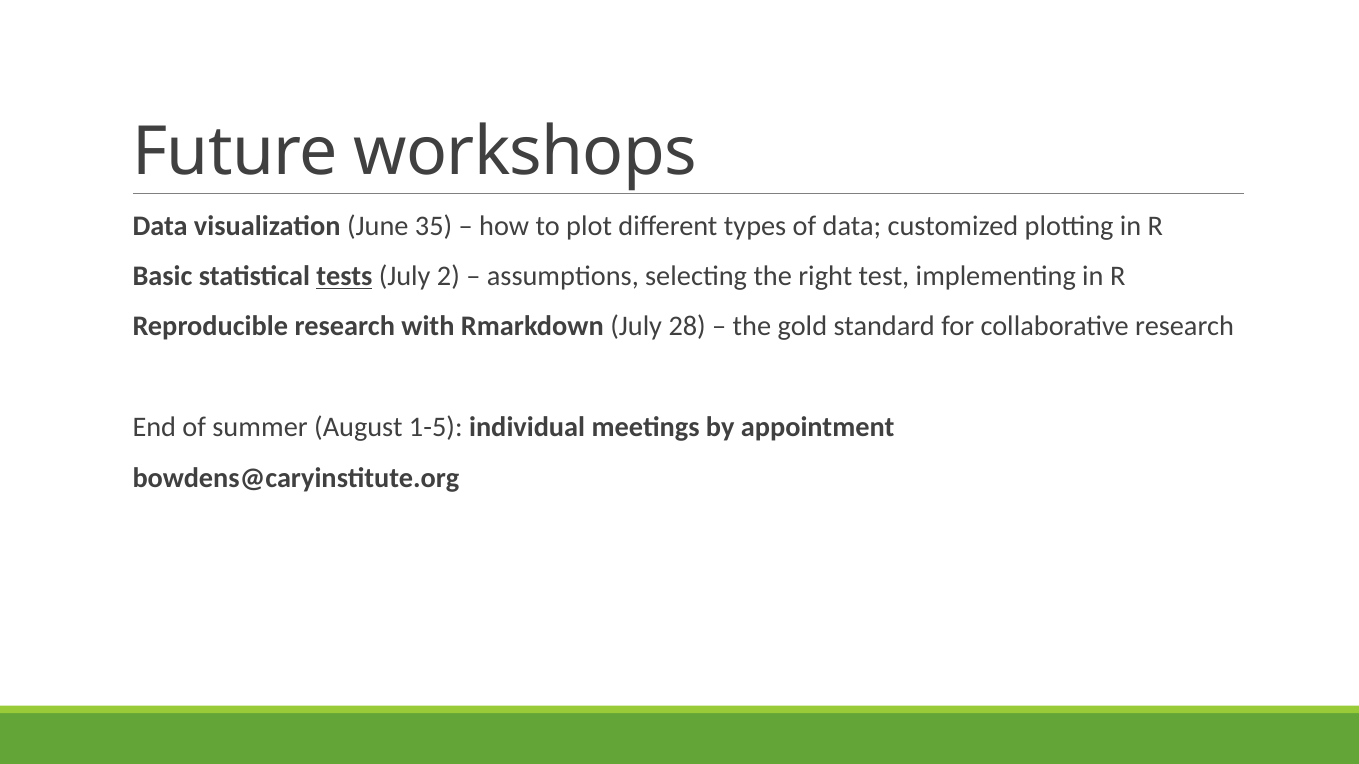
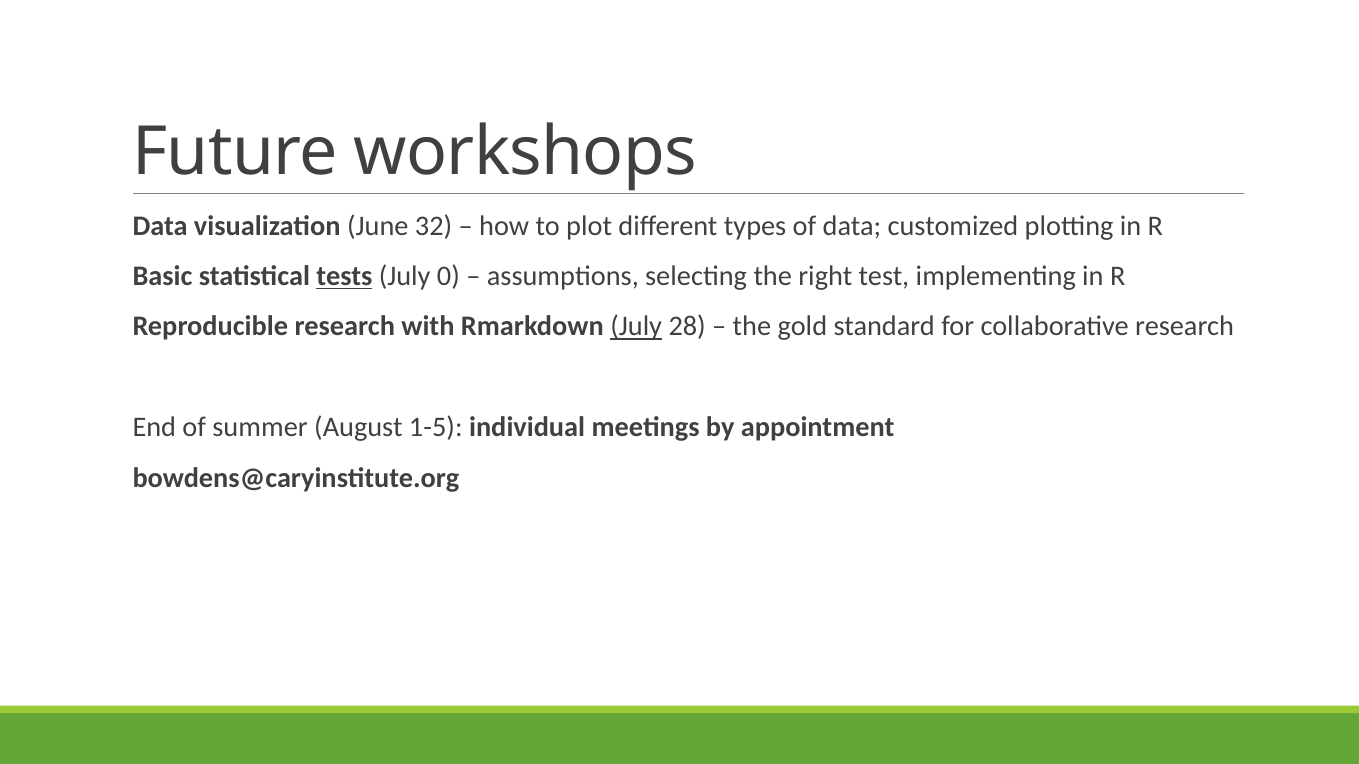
35: 35 -> 32 (434, 226)
2: 2 -> 0 (448, 276)
July underline: none -> present (636, 327)
